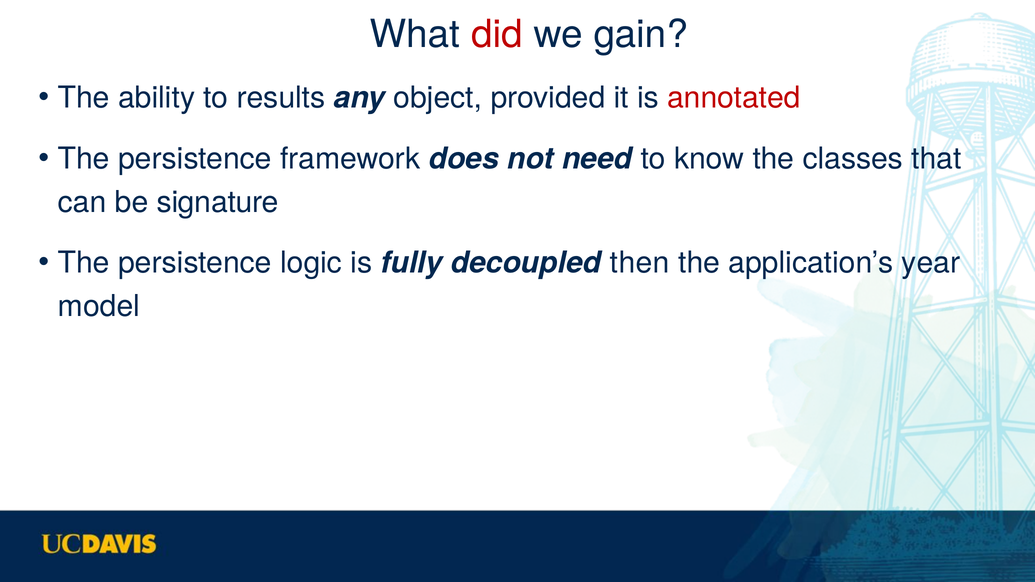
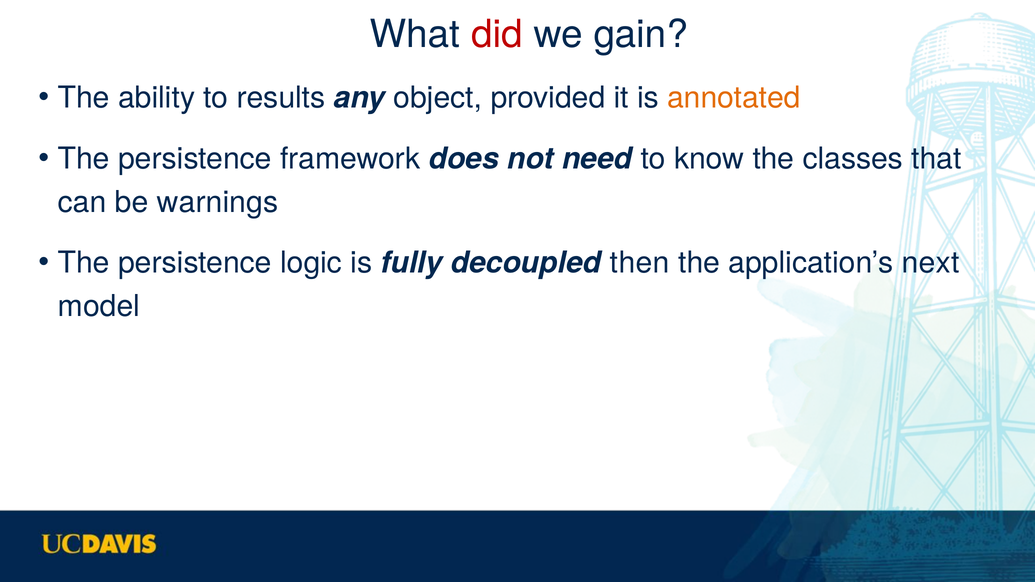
annotated colour: red -> orange (734, 98)
signature: signature -> warnings (218, 202)
year: year -> next (931, 263)
